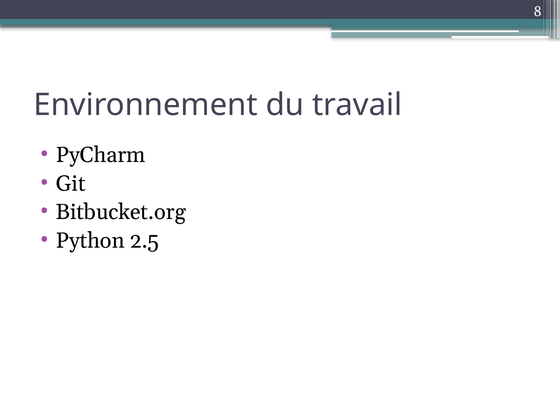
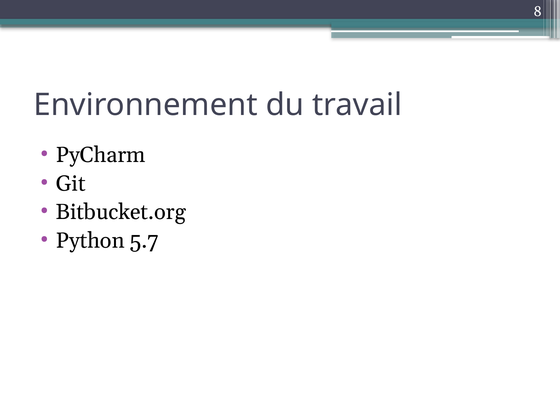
2.5: 2.5 -> 5.7 (144, 241)
